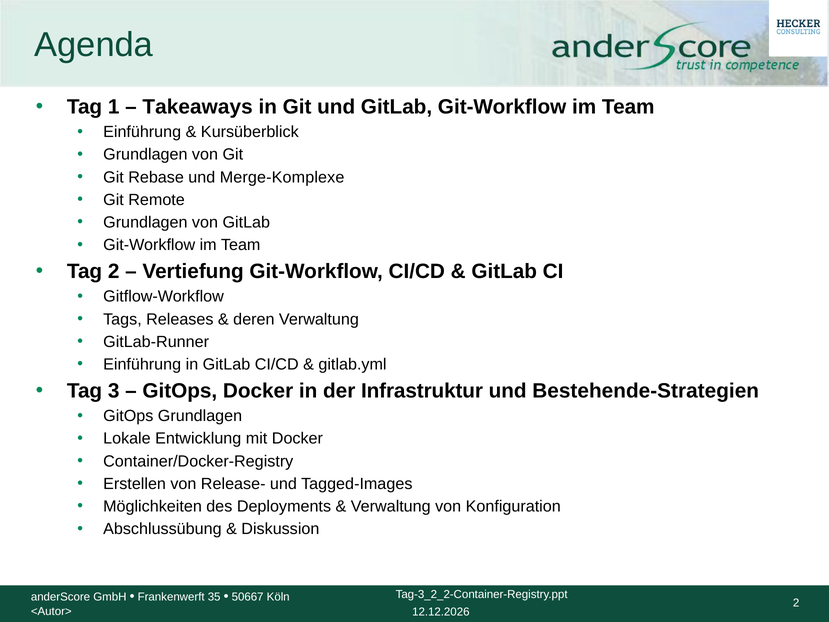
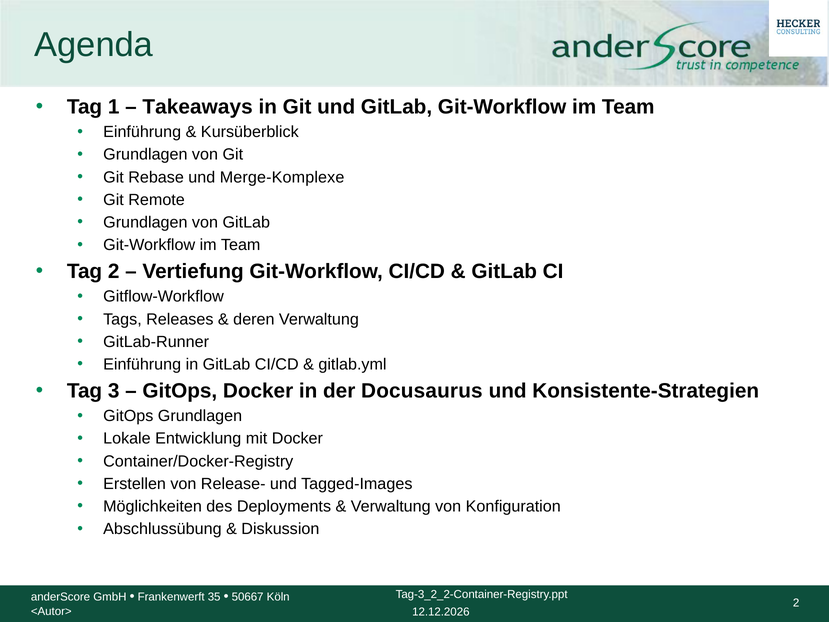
Infrastruktur: Infrastruktur -> Docusaurus (422, 391)
Bestehende-Strategien: Bestehende-Strategien -> Konsistente-Strategien (646, 391)
